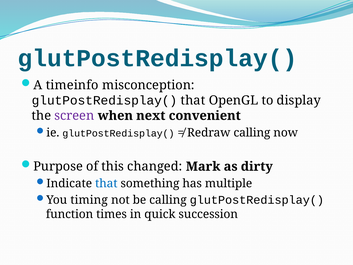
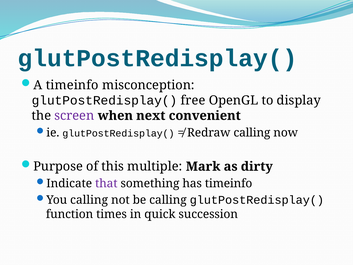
glutPostRedisplay( that: that -> free (193, 100)
changed: changed -> multiple (155, 166)
that colour: blue -> purple (106, 183)
has multiple: multiple -> timeinfo (229, 183)
You timing: timing -> calling (89, 200)
